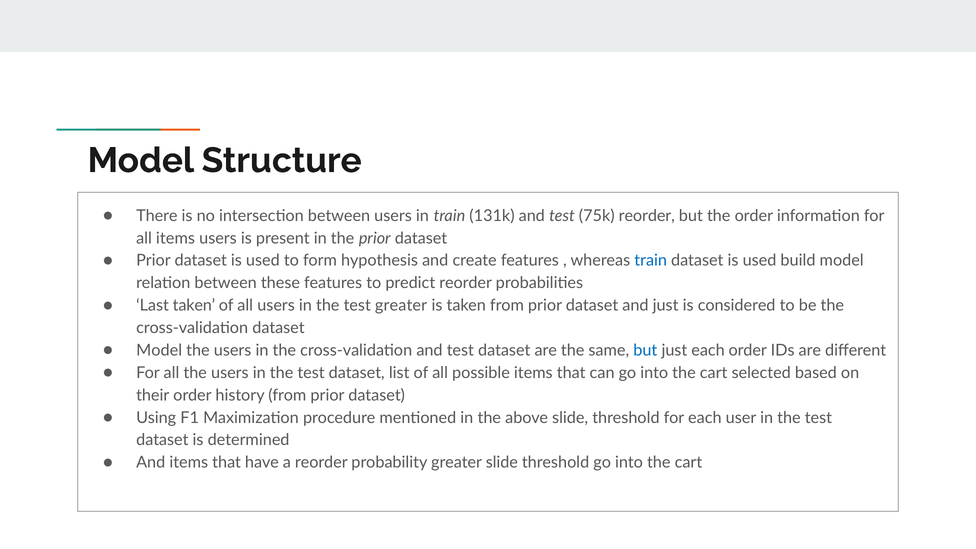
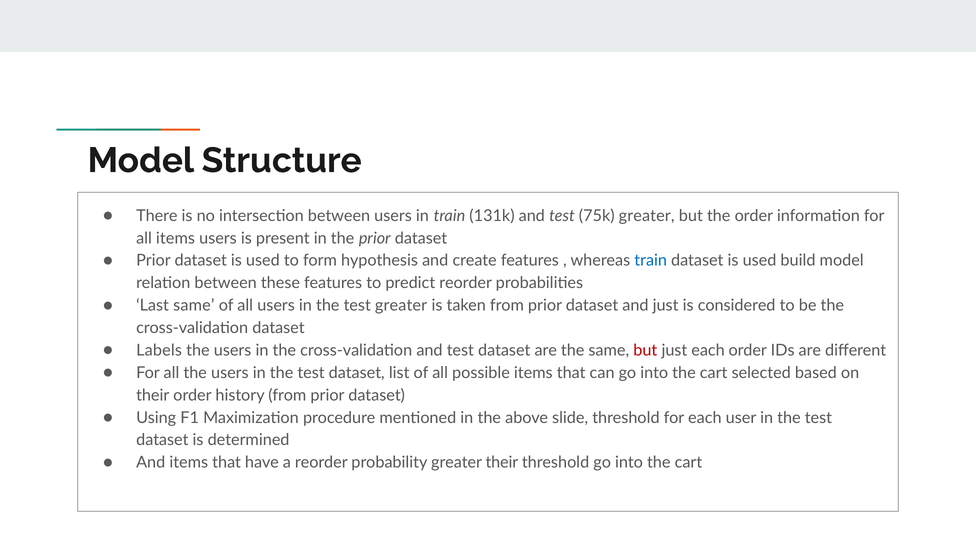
75k reorder: reorder -> greater (647, 216)
Last taken: taken -> same (194, 305)
Model: Model -> Labels (159, 350)
but colour: blue -> red (645, 350)
greater slide: slide -> their (502, 463)
